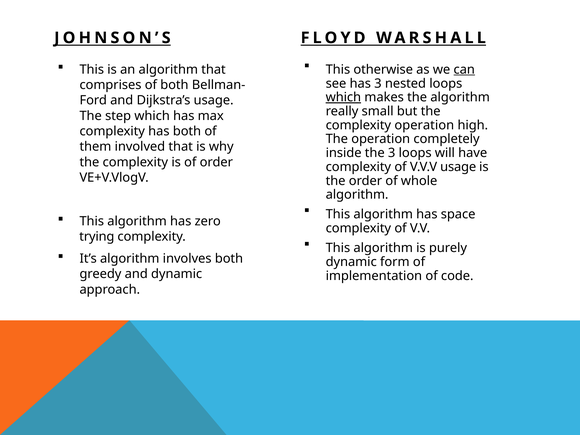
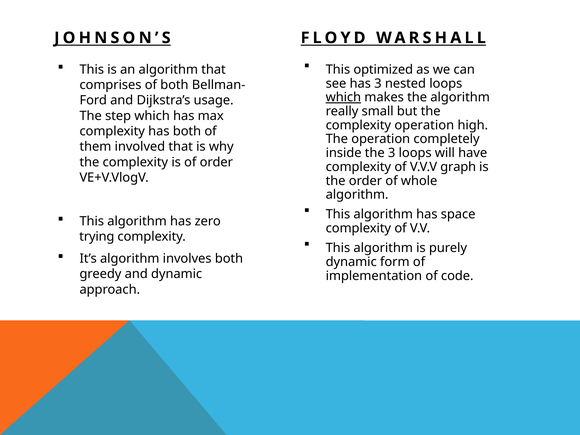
otherwise: otherwise -> optimized (383, 70)
can underline: present -> none (464, 70)
V.V.V usage: usage -> graph (458, 167)
